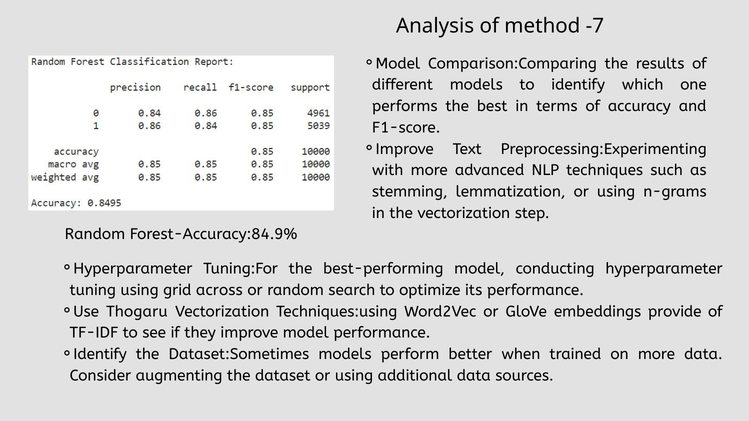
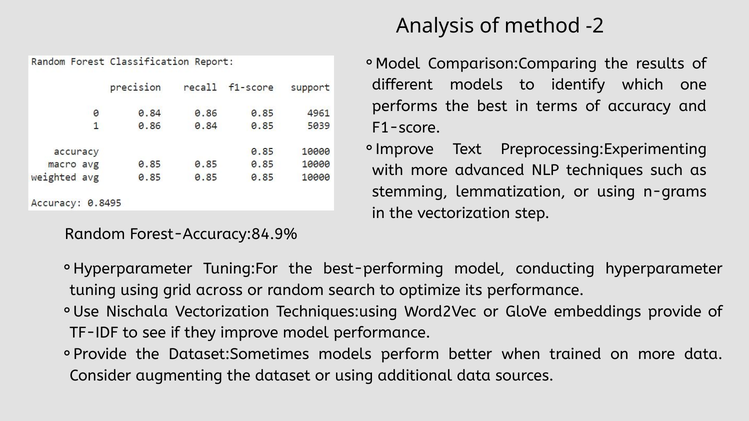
-7: -7 -> -2 (595, 26)
Thogaru: Thogaru -> Nischala (137, 312)
Identify: Identify -> Provide (100, 355)
